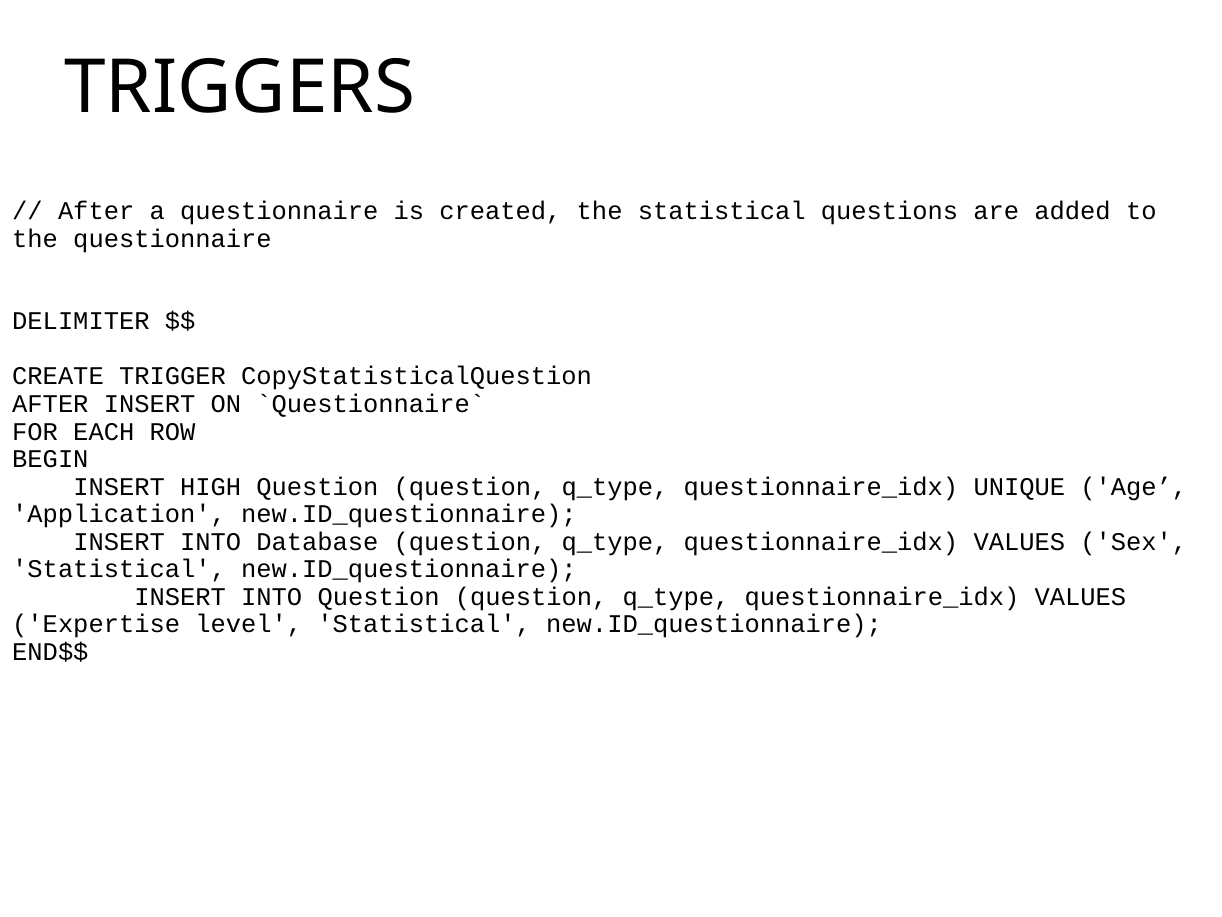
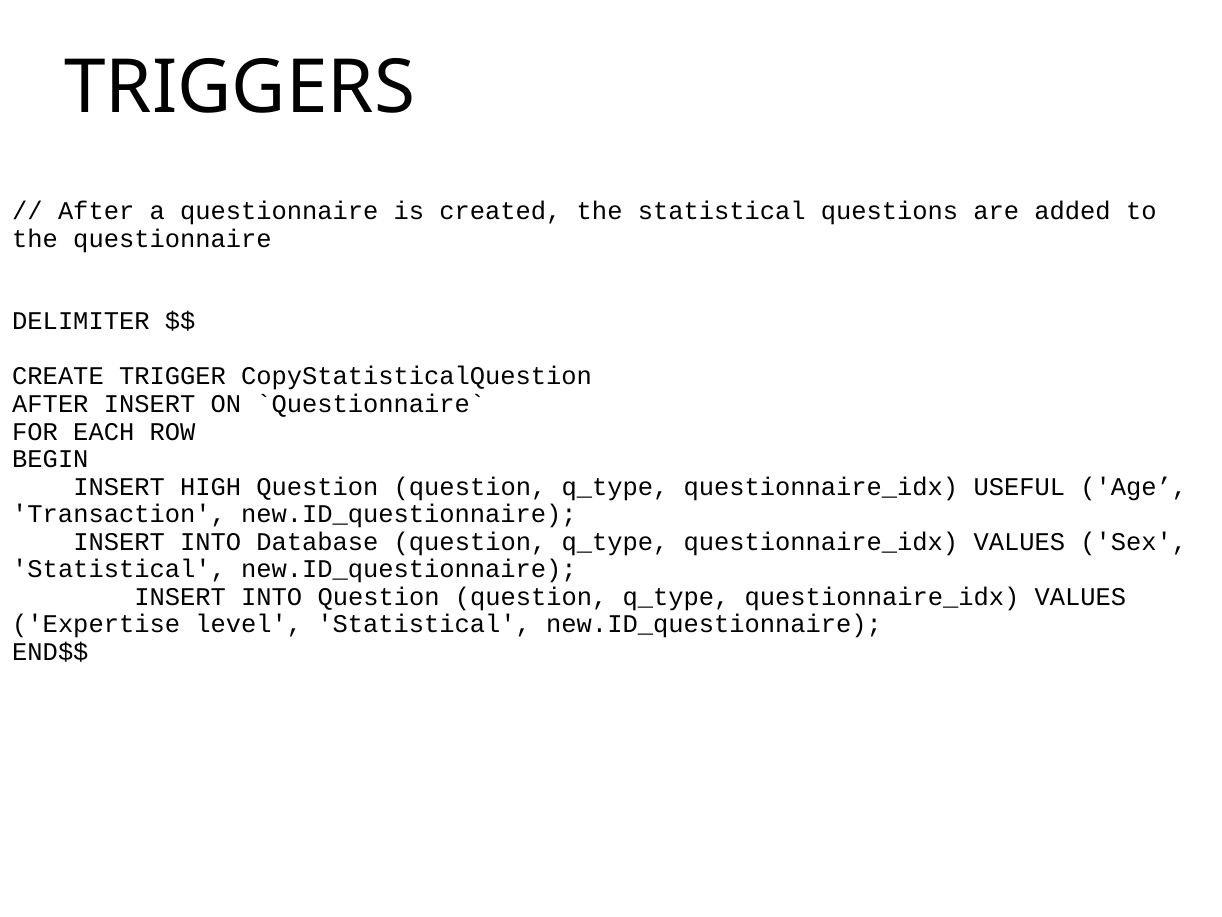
UNIQUE: UNIQUE -> USEFUL (1019, 486)
Application: Application -> Transaction (119, 514)
